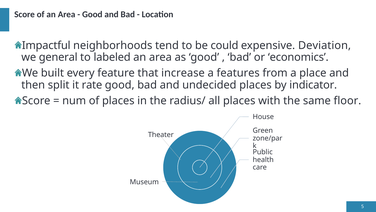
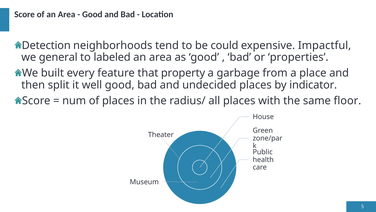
Impactful: Impactful -> Detection (46, 45)
Deviation: Deviation -> Impactful (325, 45)
economics: economics -> properties (298, 57)
increase: increase -> property (183, 73)
features: features -> garbage (238, 73)
rate: rate -> well (92, 85)
